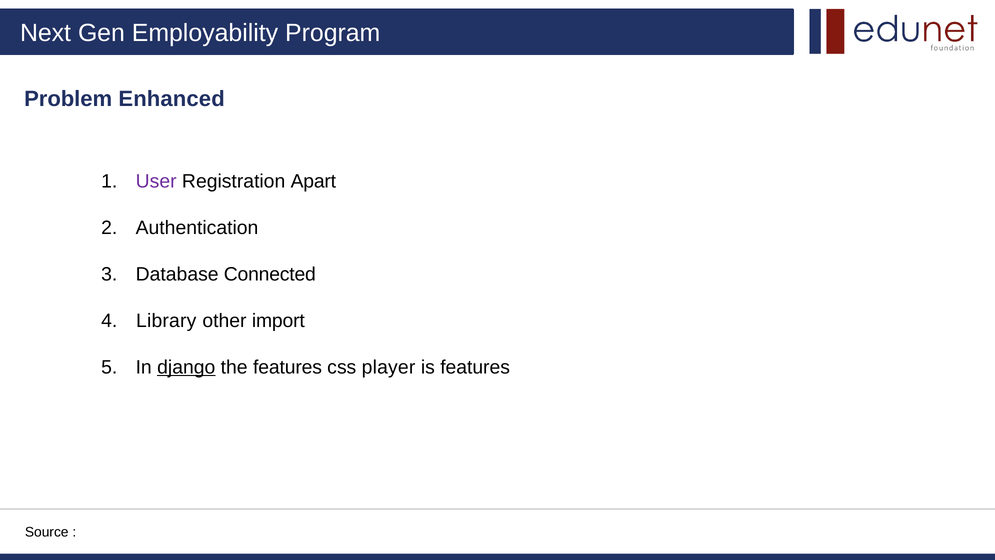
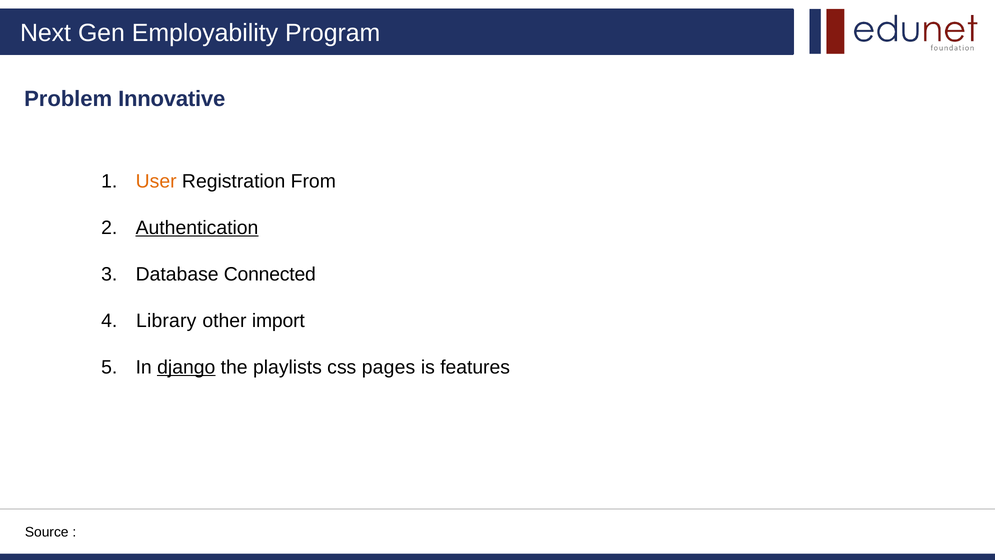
Enhanced: Enhanced -> Innovative (172, 99)
User colour: purple -> orange (156, 181)
Apart: Apart -> From (313, 181)
Authentication underline: none -> present (197, 228)
the features: features -> playlists (287, 367)
player: player -> pages (389, 367)
